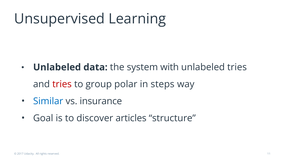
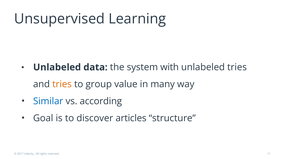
tries colour: red -> orange (62, 84)
polar: polar -> value (126, 84)
steps: steps -> many (163, 84)
insurance: insurance -> according (101, 101)
